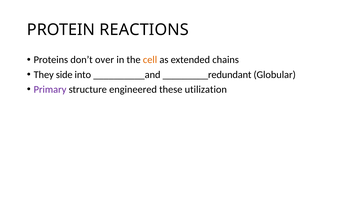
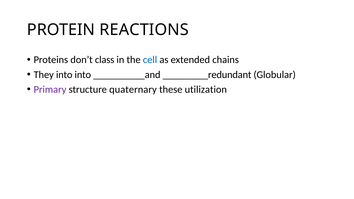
over: over -> class (105, 60)
cell colour: orange -> blue (150, 60)
They side: side -> into (64, 75)
engineered: engineered -> quaternary (133, 90)
